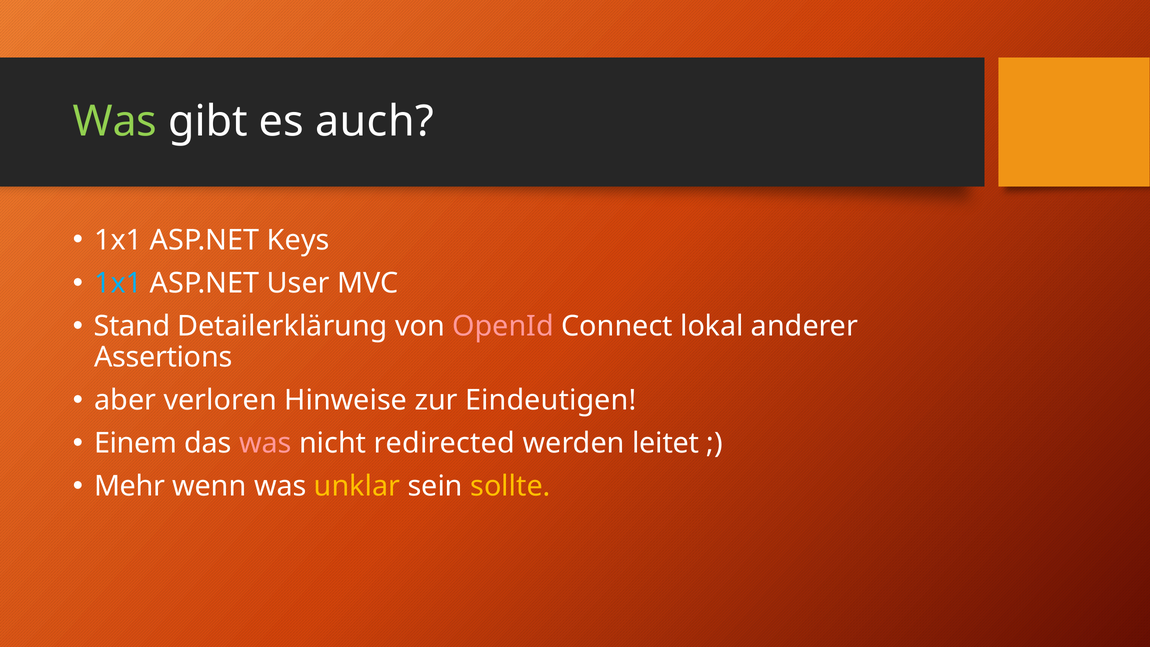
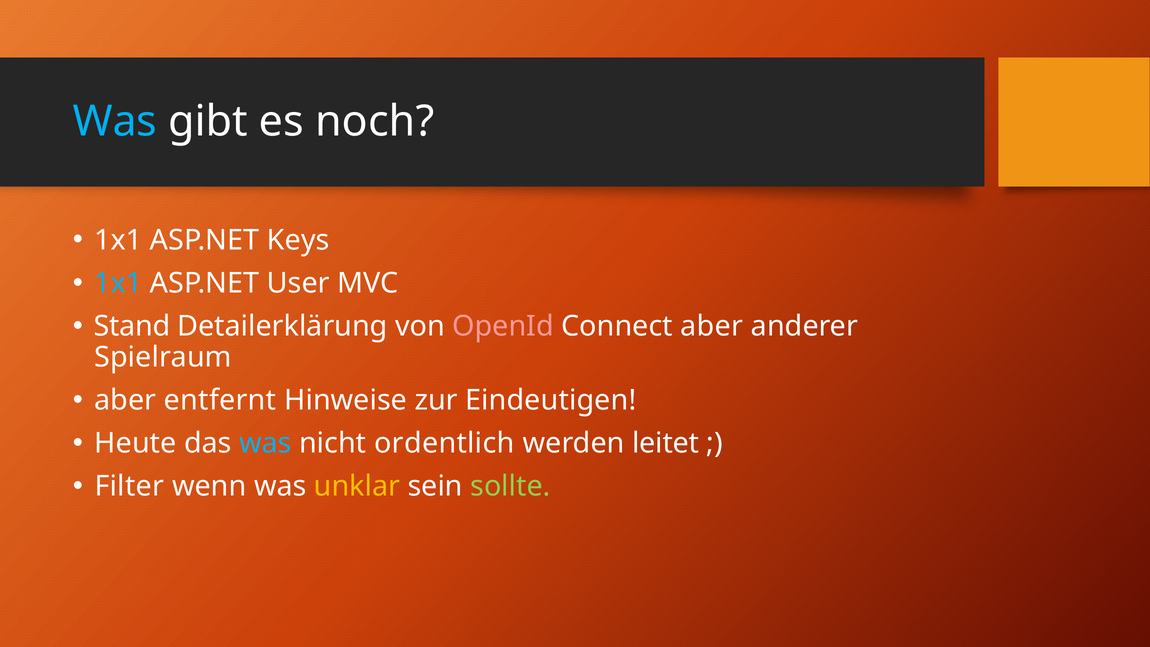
Was colour: light green -> light blue (115, 122)
auch: auch -> noch (375, 122)
Connect lokal: lokal -> aber (712, 326)
Assertions: Assertions -> Spielraum (163, 357)
verloren: verloren -> entfernt (220, 400)
Einem: Einem -> Heute (135, 443)
was colour: pink -> light blue (265, 443)
redirected: redirected -> ordentlich (444, 443)
Mehr: Mehr -> Filter (129, 486)
sollte colour: yellow -> light green (510, 486)
